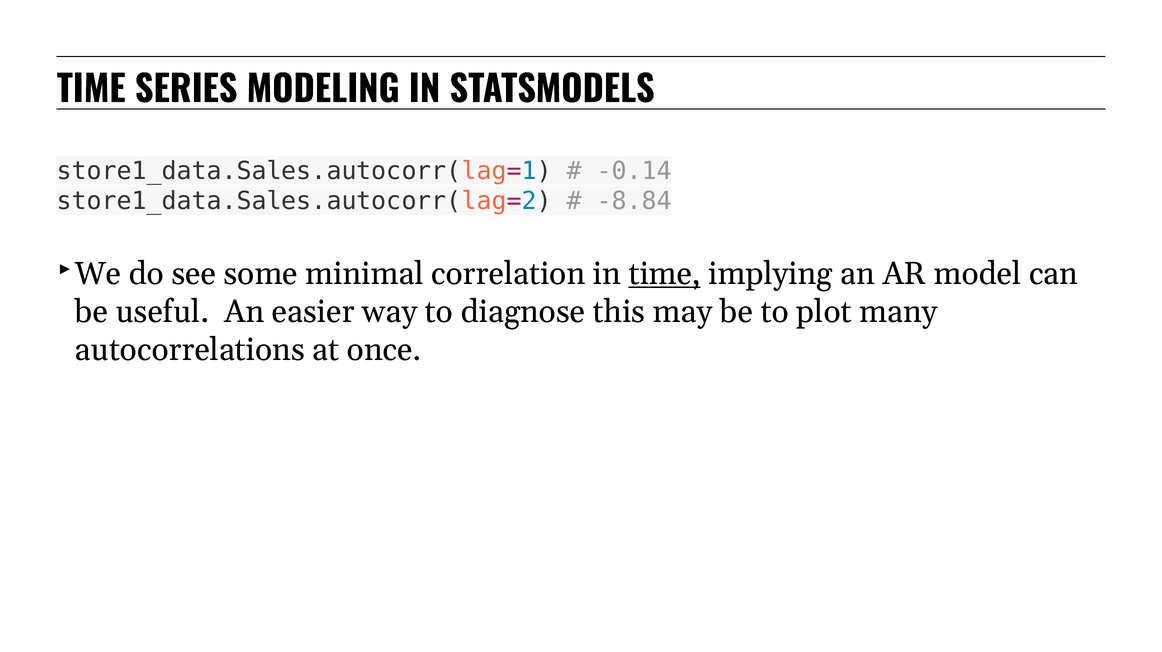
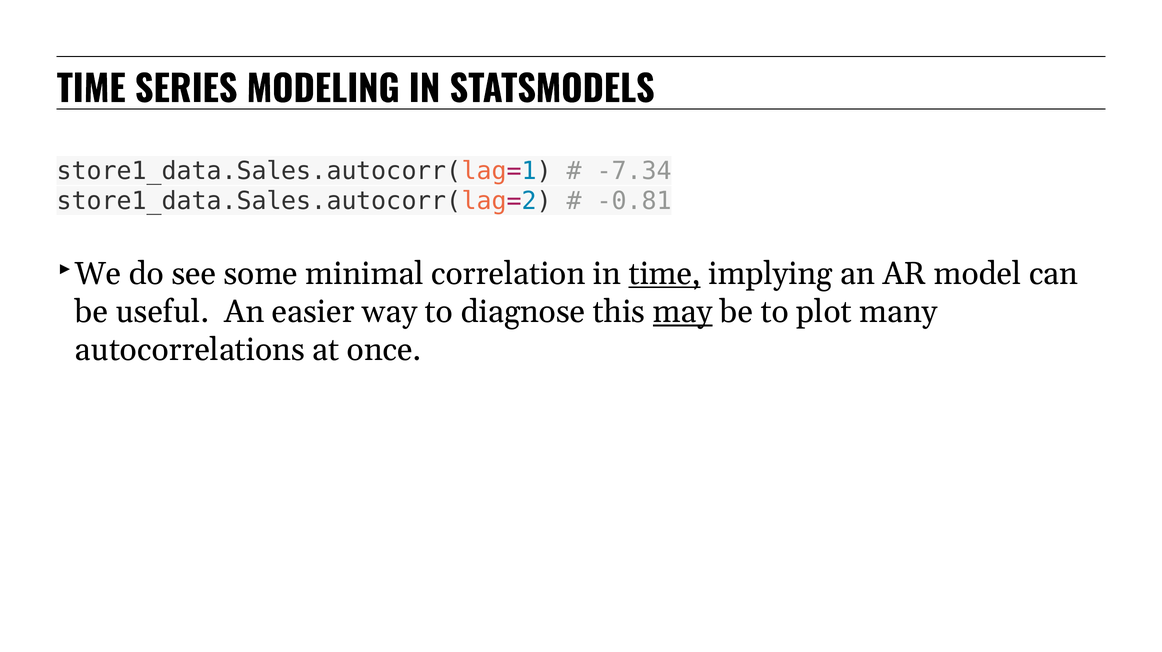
-0.14: -0.14 -> -7.34 (634, 171)
-8.84: -8.84 -> -0.81 (634, 201)
may underline: none -> present (683, 312)
